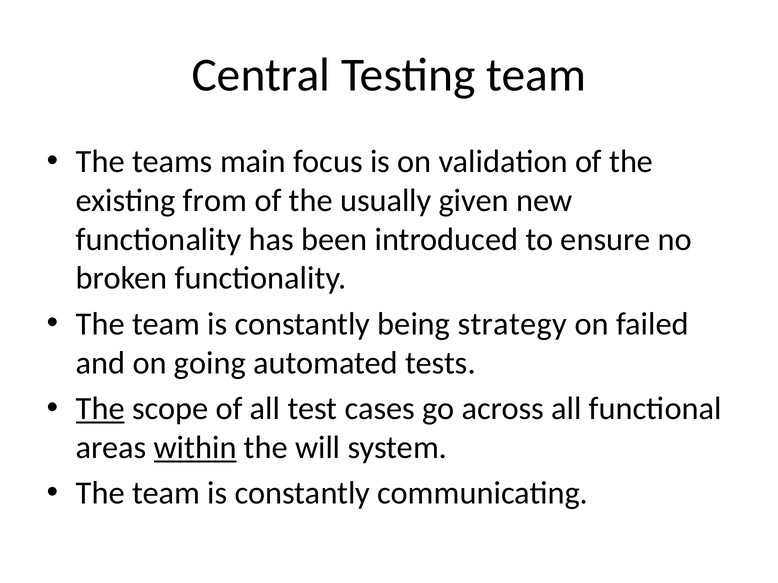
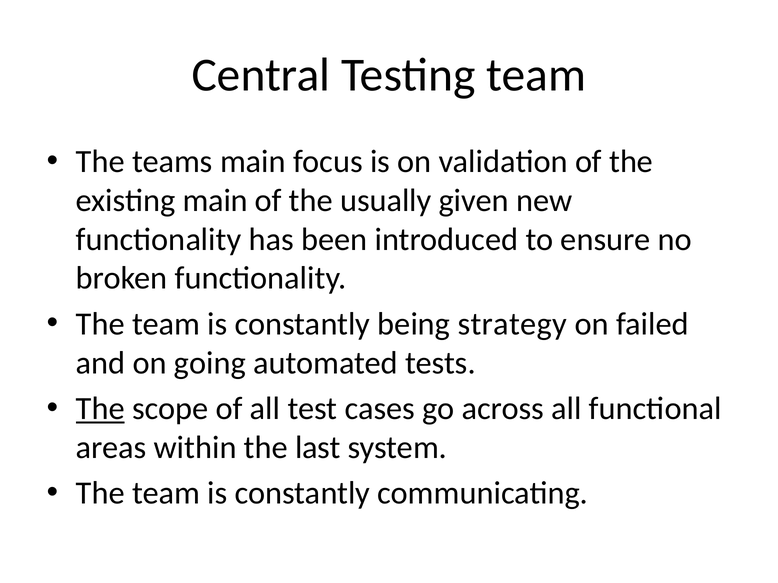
existing from: from -> main (215, 201)
within underline: present -> none (195, 448)
will: will -> last (318, 448)
